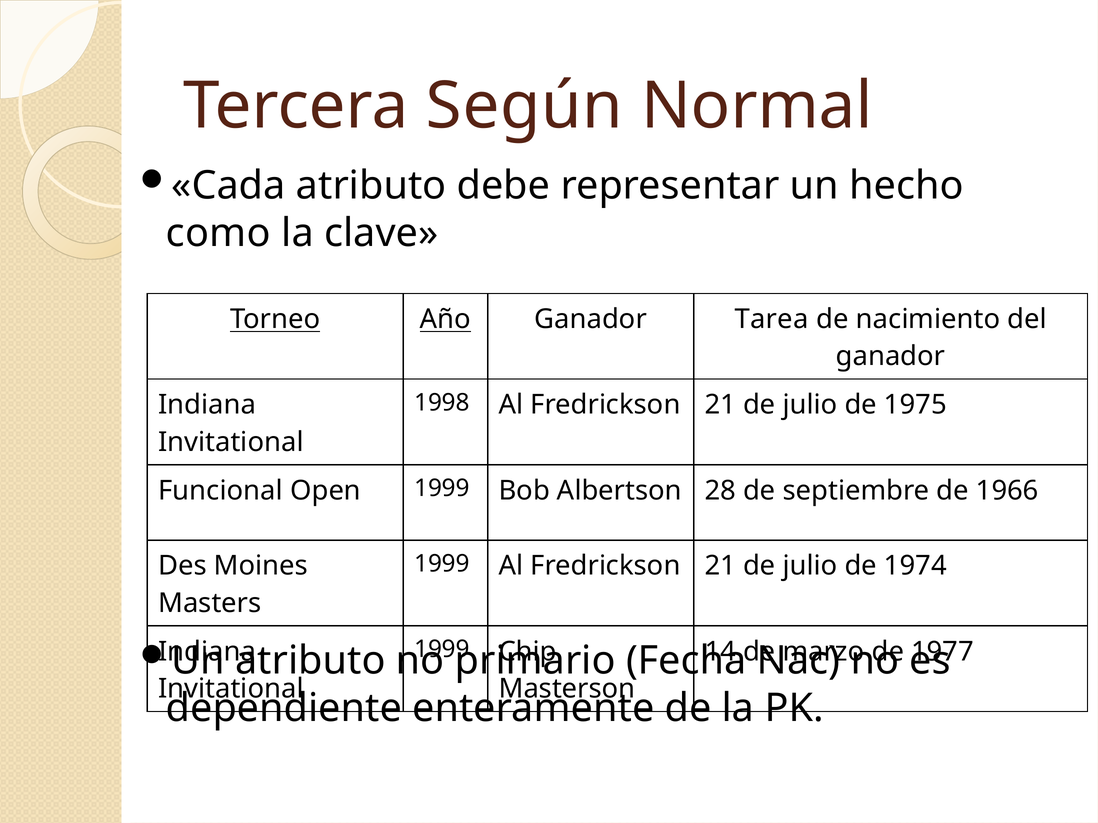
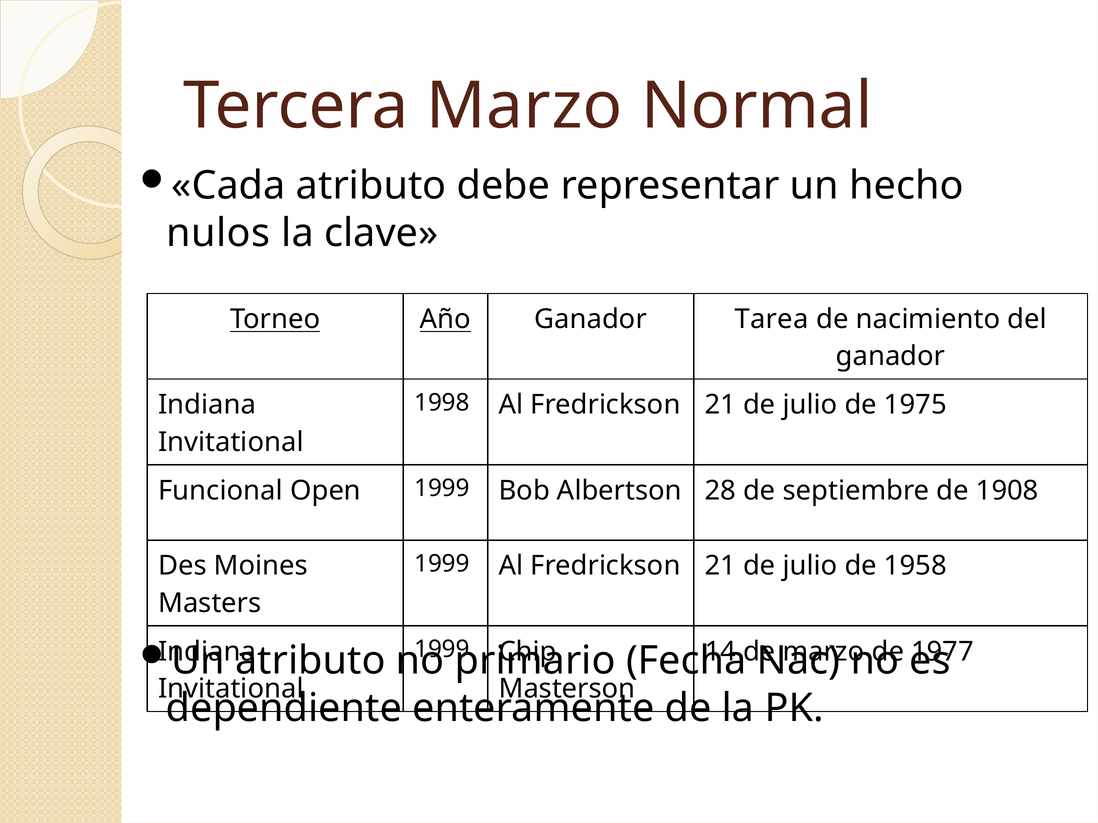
Tercera Según: Según -> Marzo (524, 106)
como: como -> nulos (218, 233)
1966: 1966 -> 1908 (1007, 491)
1974: 1974 -> 1958 (915, 566)
